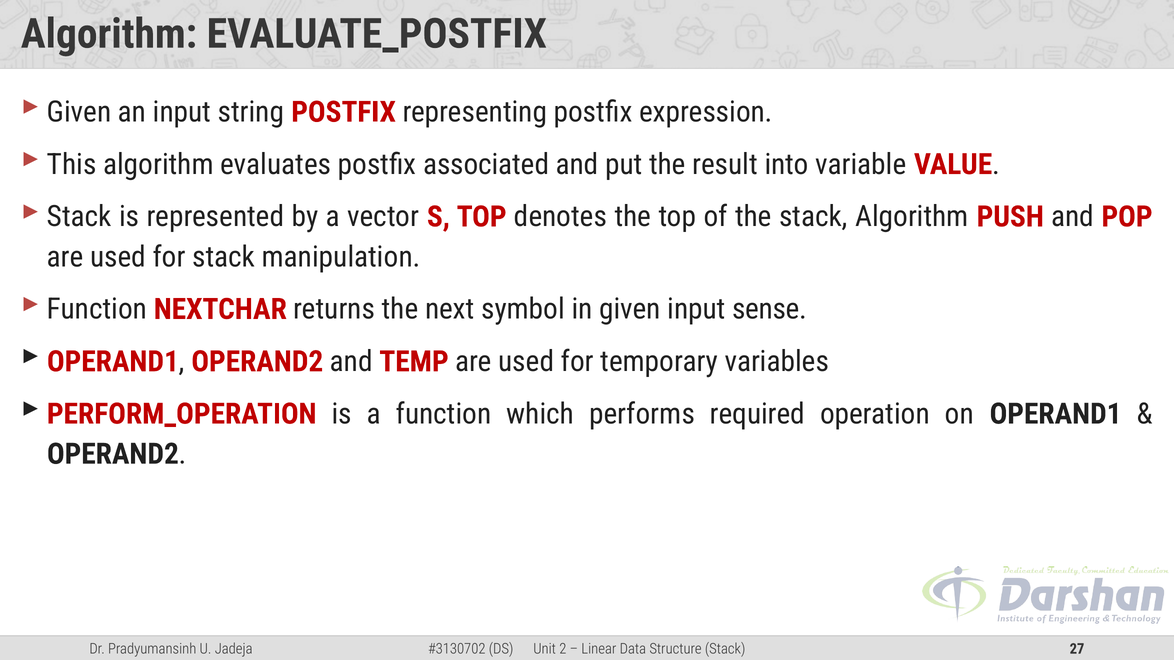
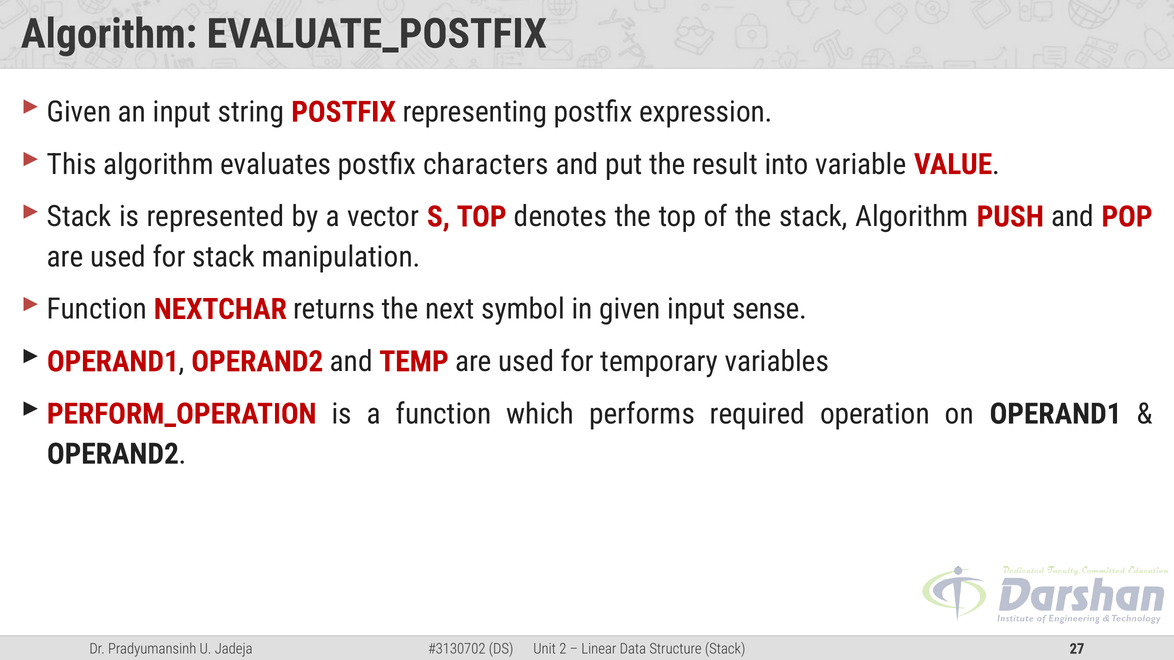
associated: associated -> characters (486, 165)
